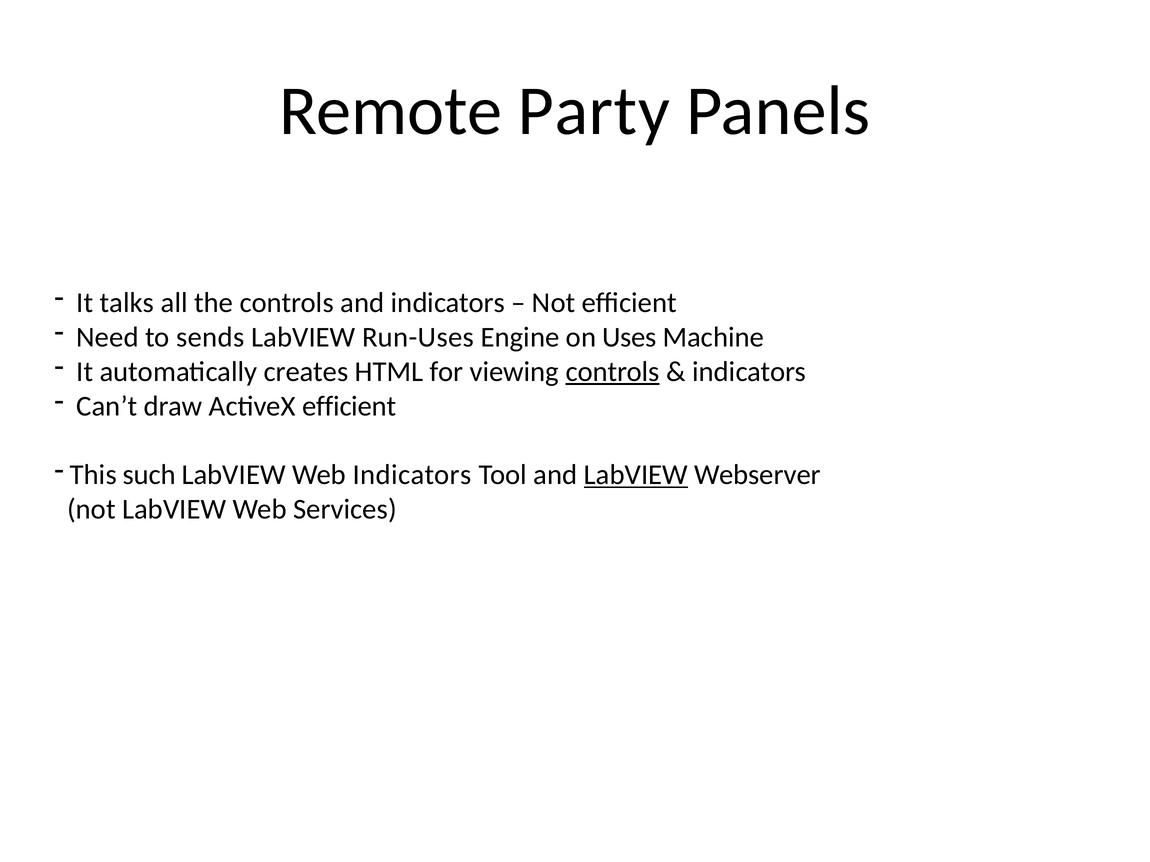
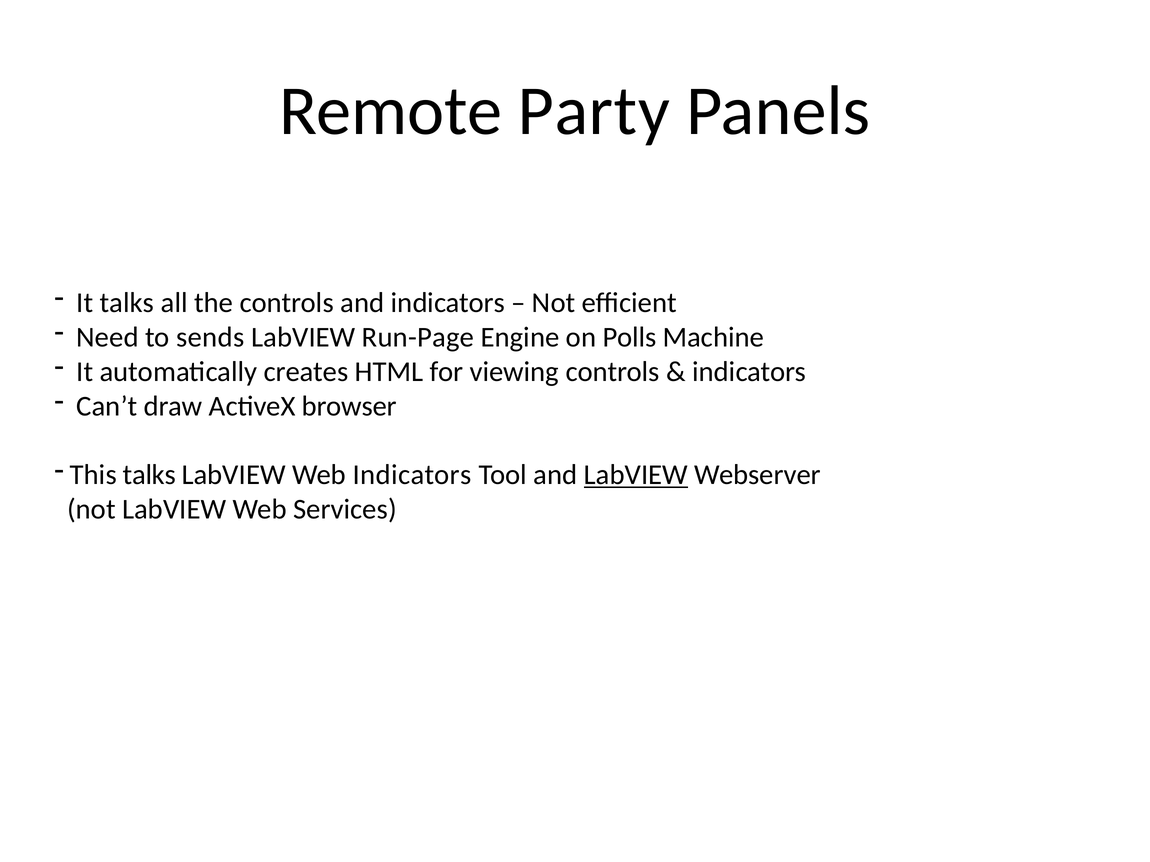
Run-Uses: Run-Uses -> Run-Page (418, 337)
Uses: Uses -> Polls (629, 337)
controls underline: present -> none (613, 372)
ActiveX efficient: efficient -> browser (349, 406)
This such: such -> talks (149, 475)
